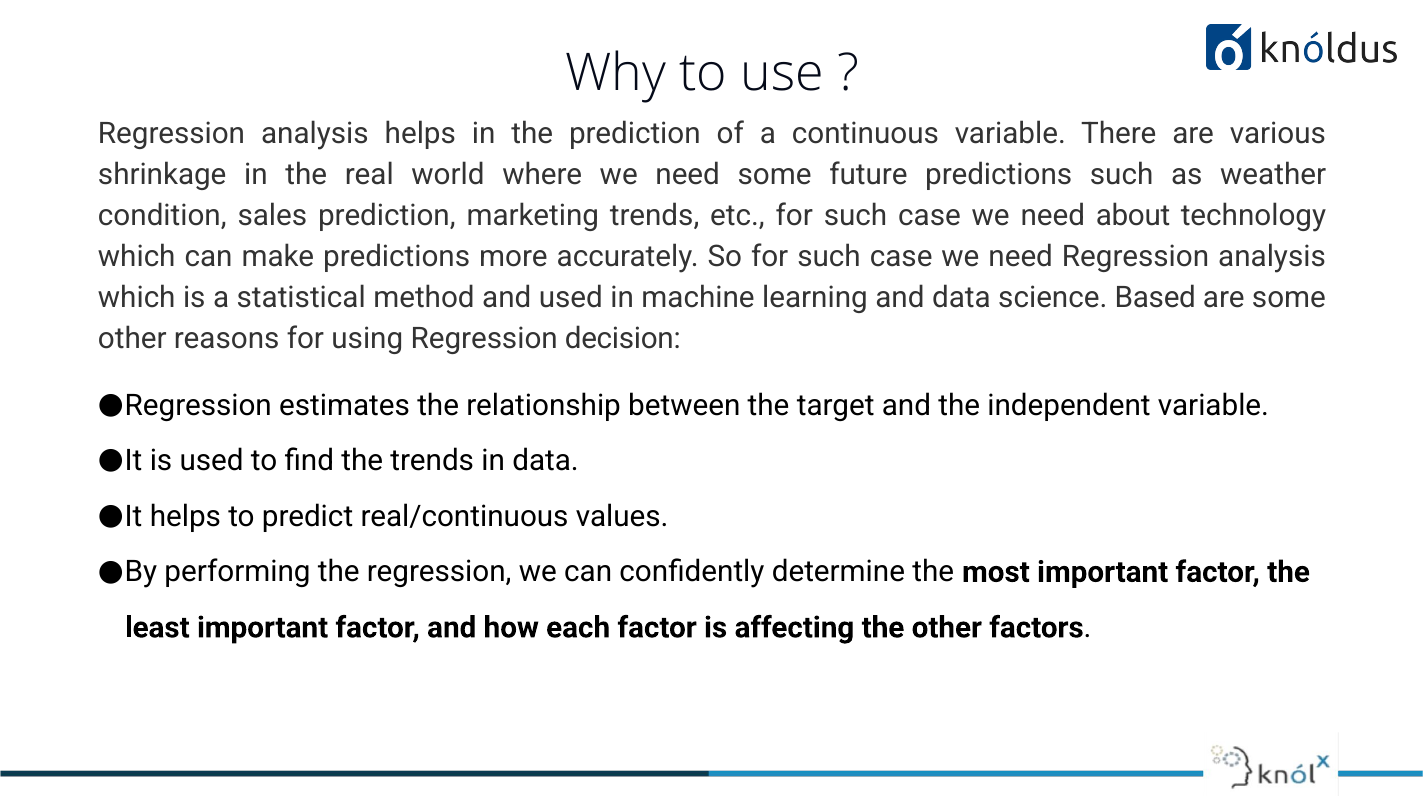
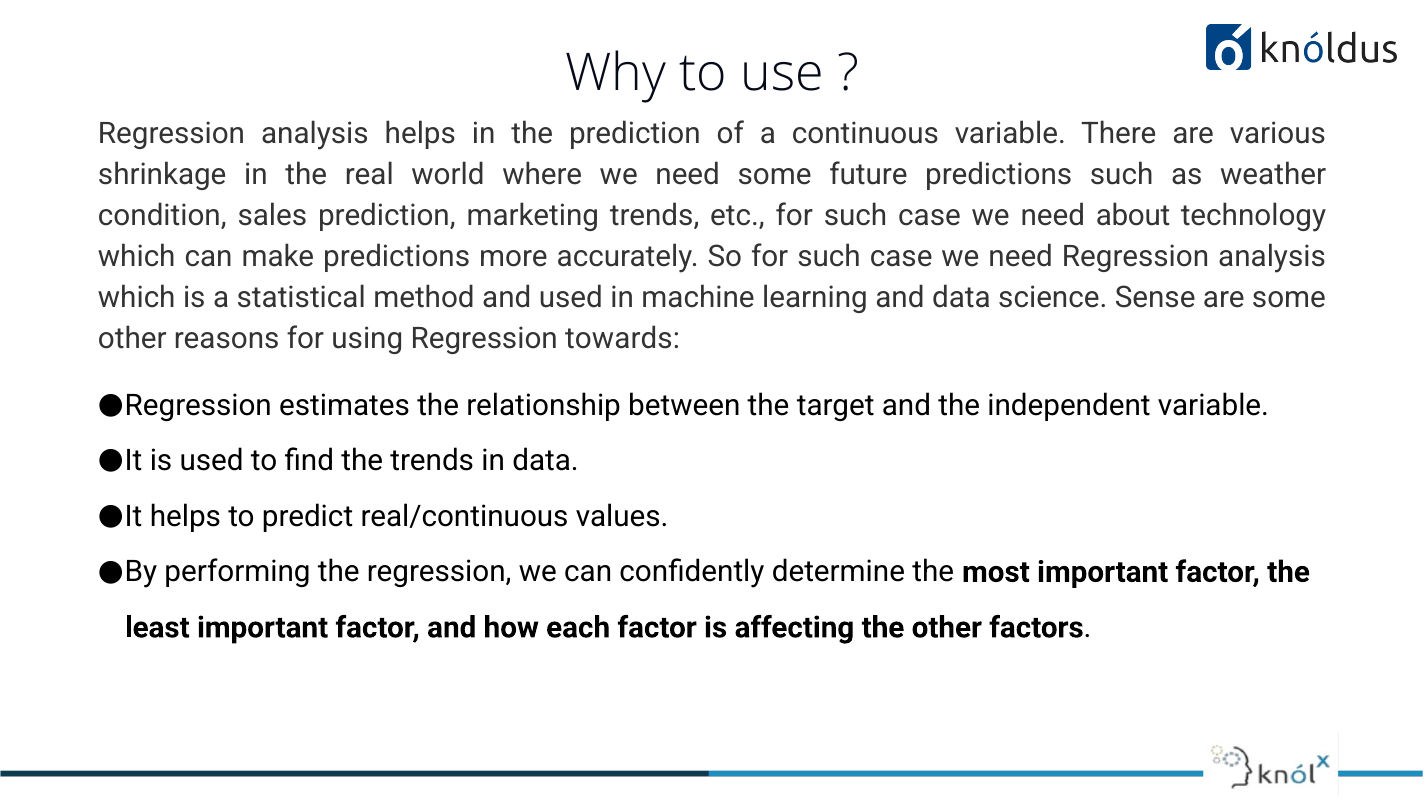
Based: Based -> Sense (1155, 297)
decision: decision -> towards (623, 338)
